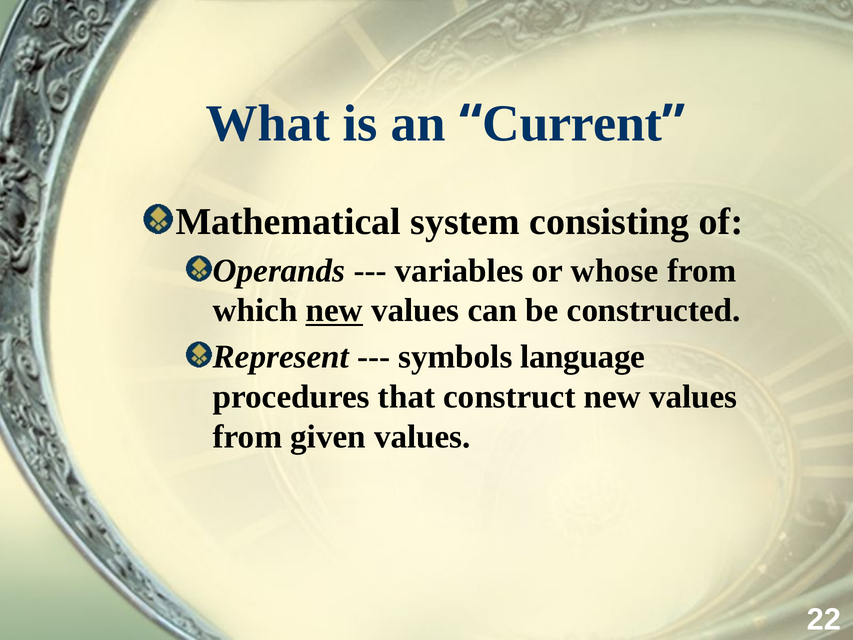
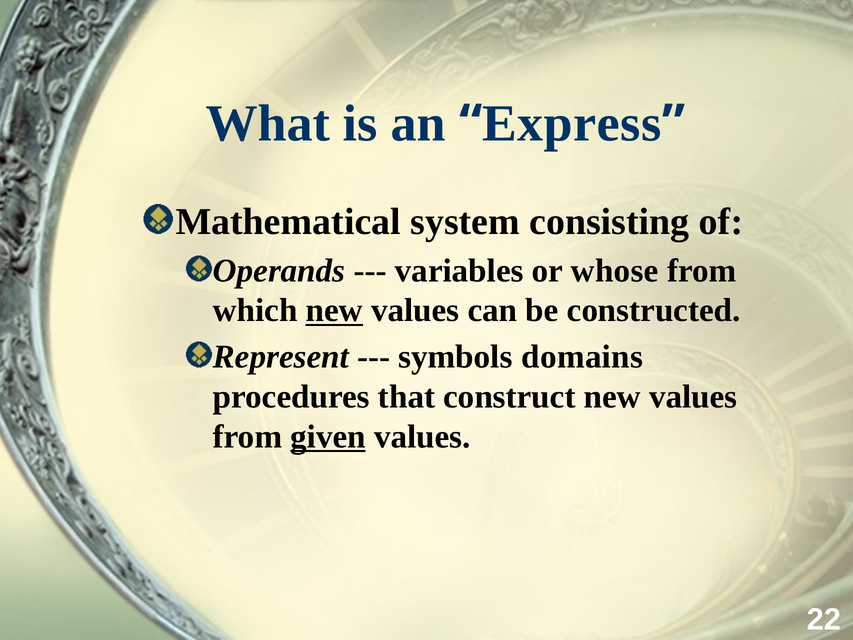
Current: Current -> Express (572, 124)
language: language -> domains (582, 357)
given underline: none -> present (328, 437)
